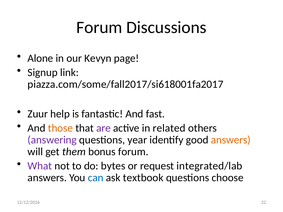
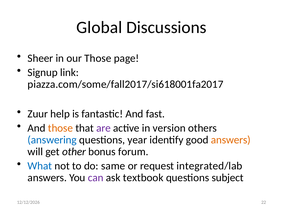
Forum: Forum -> Global (99, 27)
Alone: Alone -> Sheer (40, 58)
our Kevyn: Kevyn -> Those (98, 58)
related: related -> version (169, 128)
answering colour: purple -> blue (52, 140)
them: them -> other (74, 152)
What colour: purple -> blue (40, 166)
bytes: bytes -> same (113, 166)
can colour: blue -> purple (96, 178)
choose: choose -> subject (228, 178)
